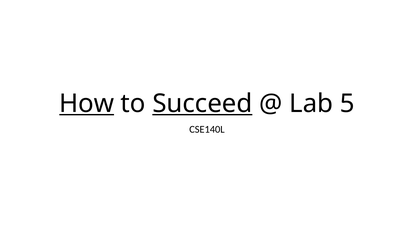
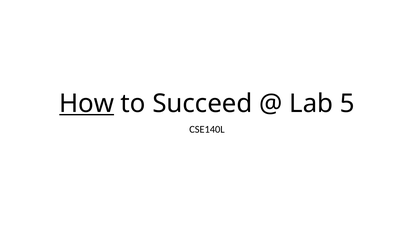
Succeed underline: present -> none (202, 103)
